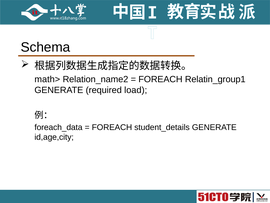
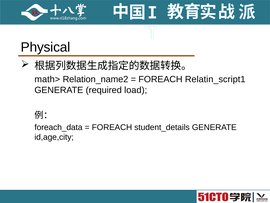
Schema: Schema -> Physical (46, 47)
Relatin_group1: Relatin_group1 -> Relatin_script1 (215, 79)
